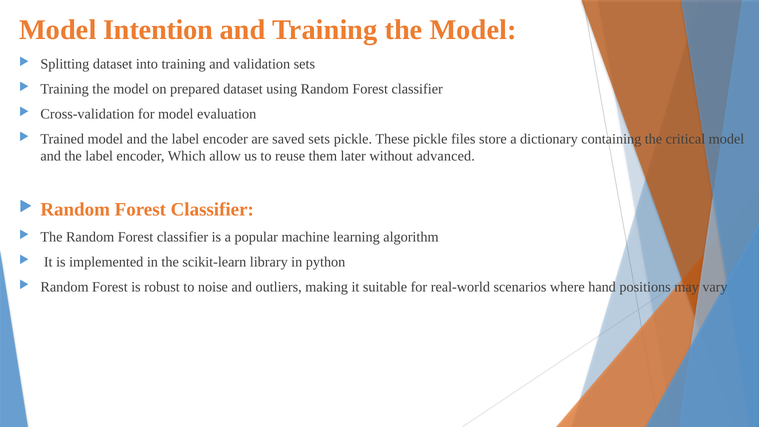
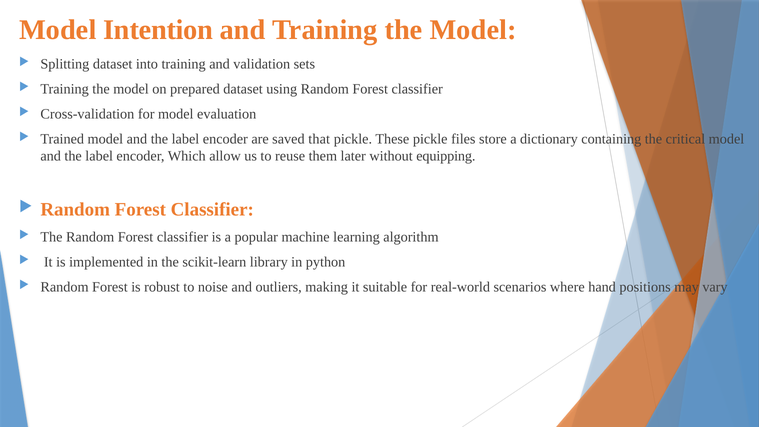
saved sets: sets -> that (319, 139)
advanced: advanced -> equipping (446, 156)
